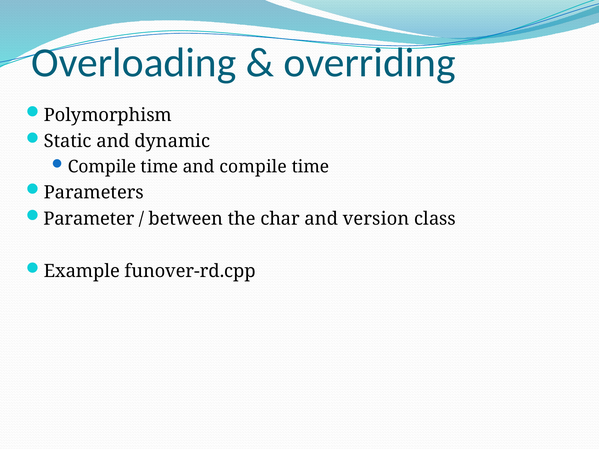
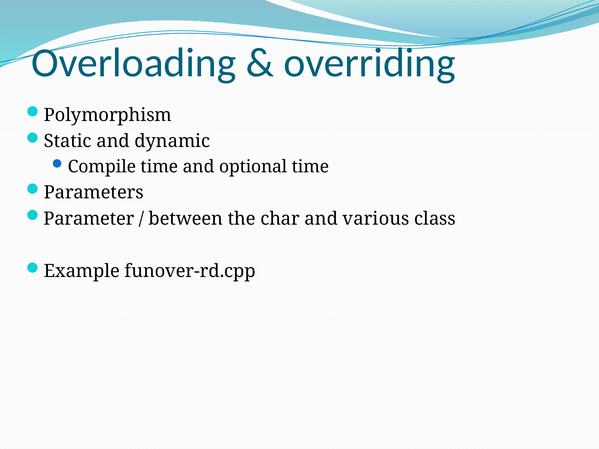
and compile: compile -> optional (253, 167)
version: version -> various (376, 219)
